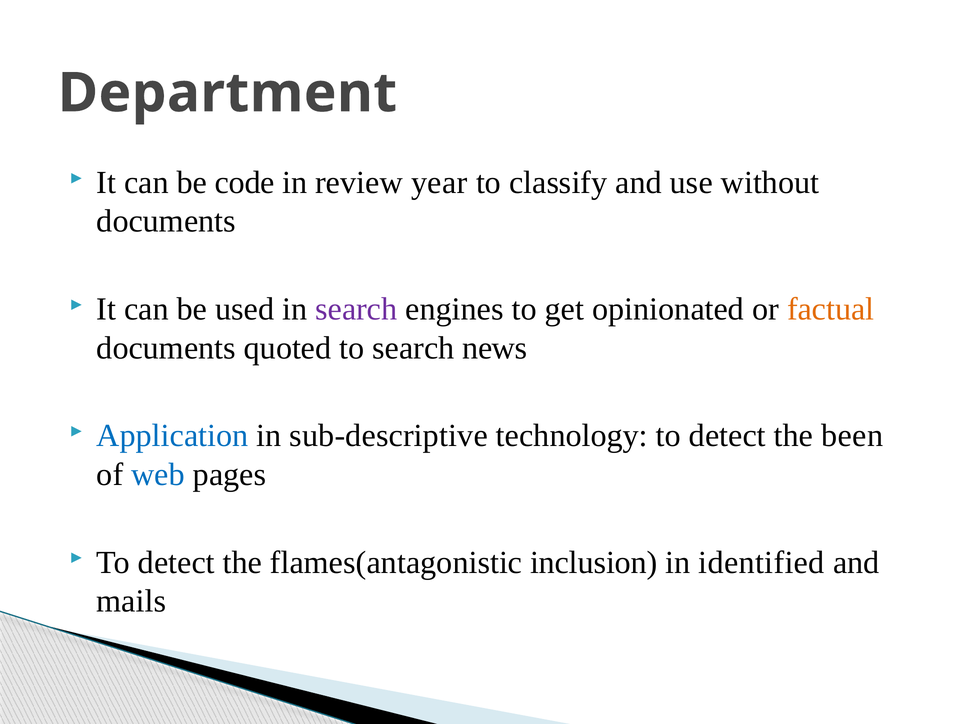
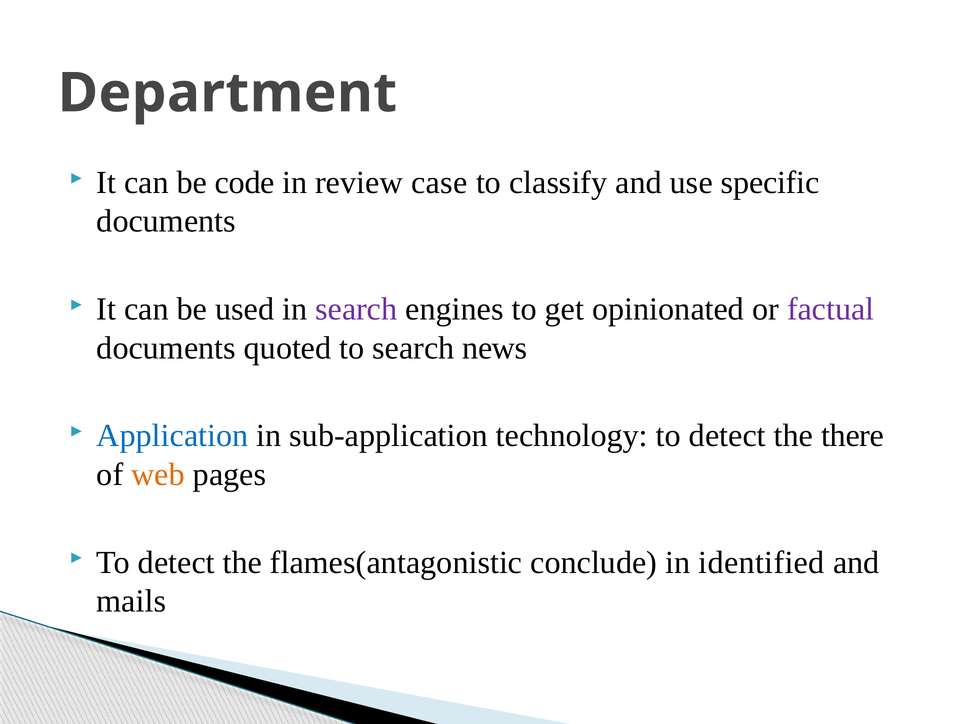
year: year -> case (439, 183)
without: without -> specific (770, 183)
factual colour: orange -> purple (831, 309)
sub-descriptive: sub-descriptive -> sub-application (389, 436)
been: been -> there (853, 436)
web colour: blue -> orange (158, 475)
inclusion: inclusion -> conclude (594, 563)
